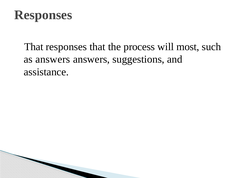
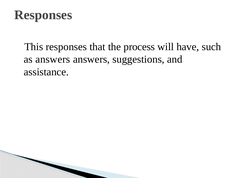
That: That -> This (34, 47)
most: most -> have (188, 47)
